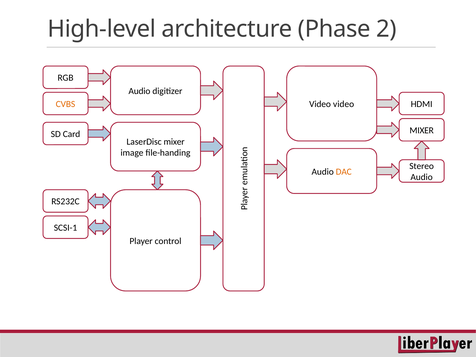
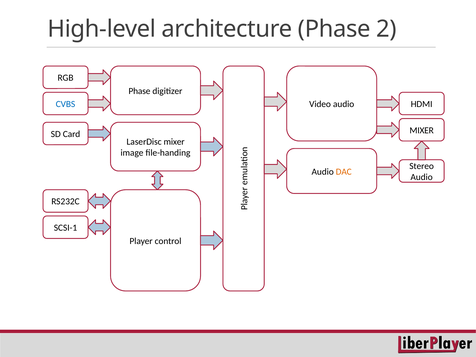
Audio: Audio -> Phase (139, 91)
CVBS colour: orange -> blue (66, 104)
Video video: video -> audio (344, 104)
